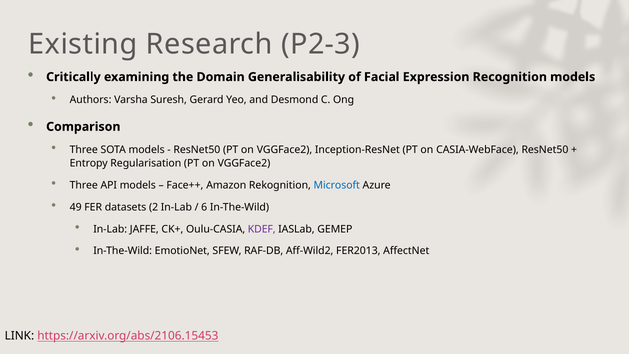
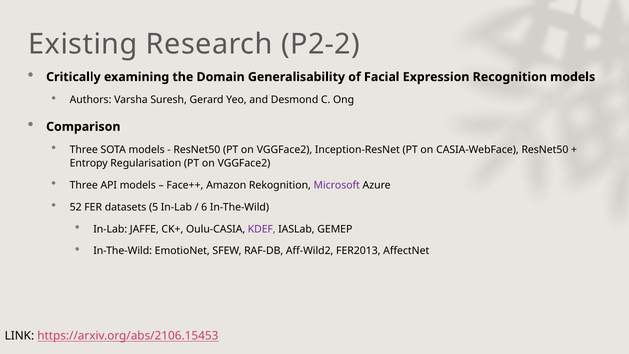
P2-3: P2-3 -> P2-2 (321, 44)
Microsoft colour: blue -> purple (337, 185)
49: 49 -> 52 (76, 207)
2: 2 -> 5 (154, 207)
